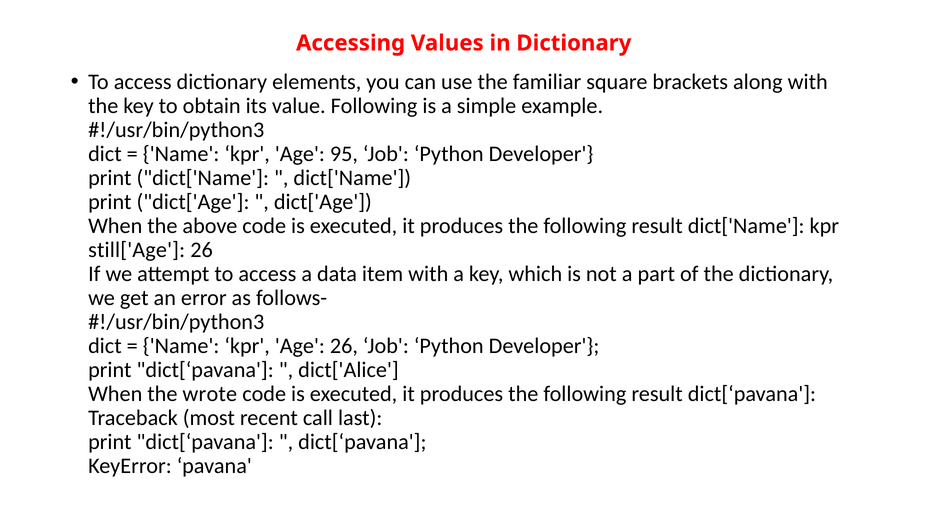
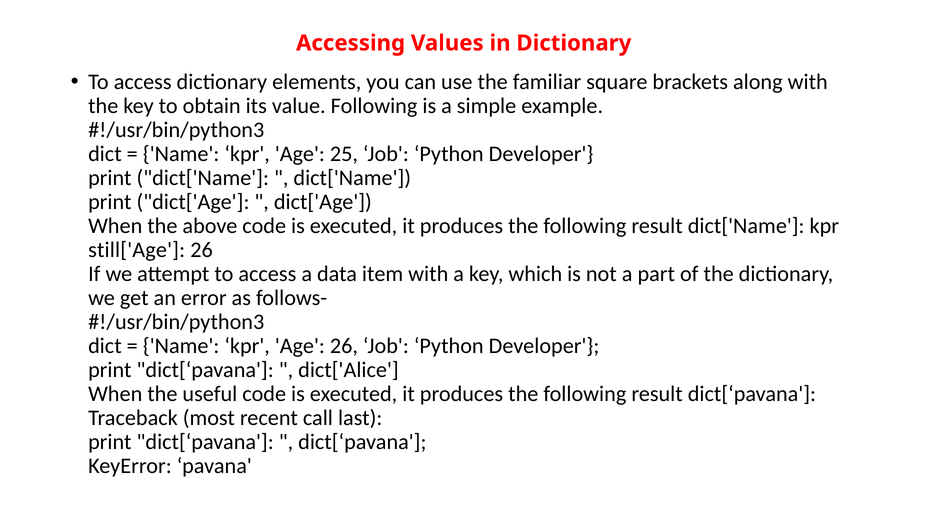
95: 95 -> 25 (344, 154)
wrote: wrote -> useful (210, 394)
